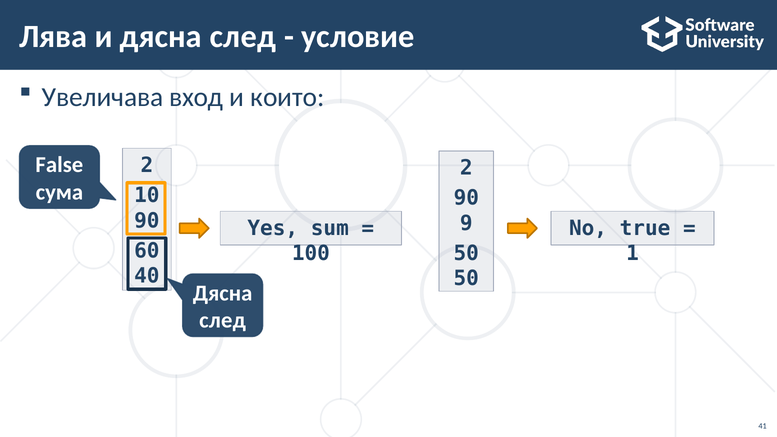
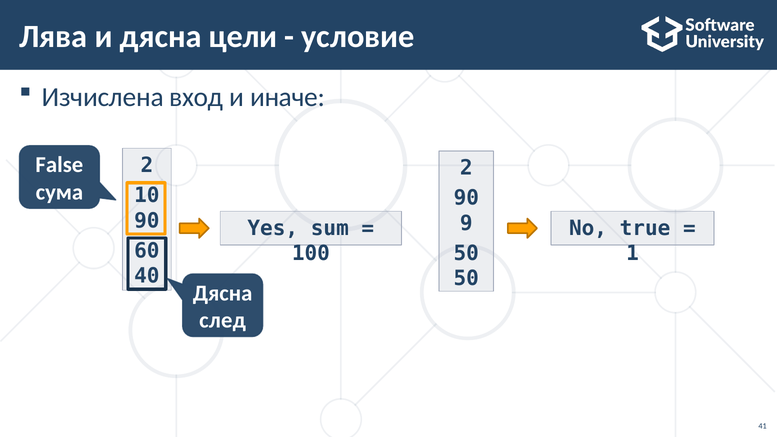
и дясна след: след -> цели (243, 37)
Увеличава: Увеличава -> Изчислена (103, 97)
които: които -> иначе (288, 97)
